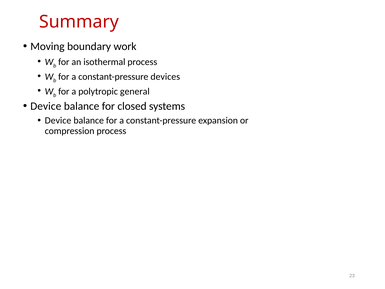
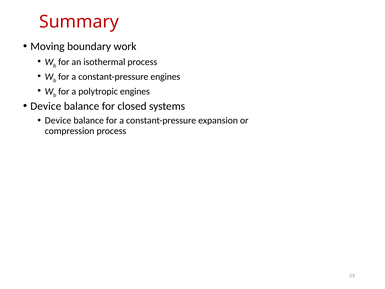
constant-pressure devices: devices -> engines (165, 77)
polytropic general: general -> engines (135, 91)
